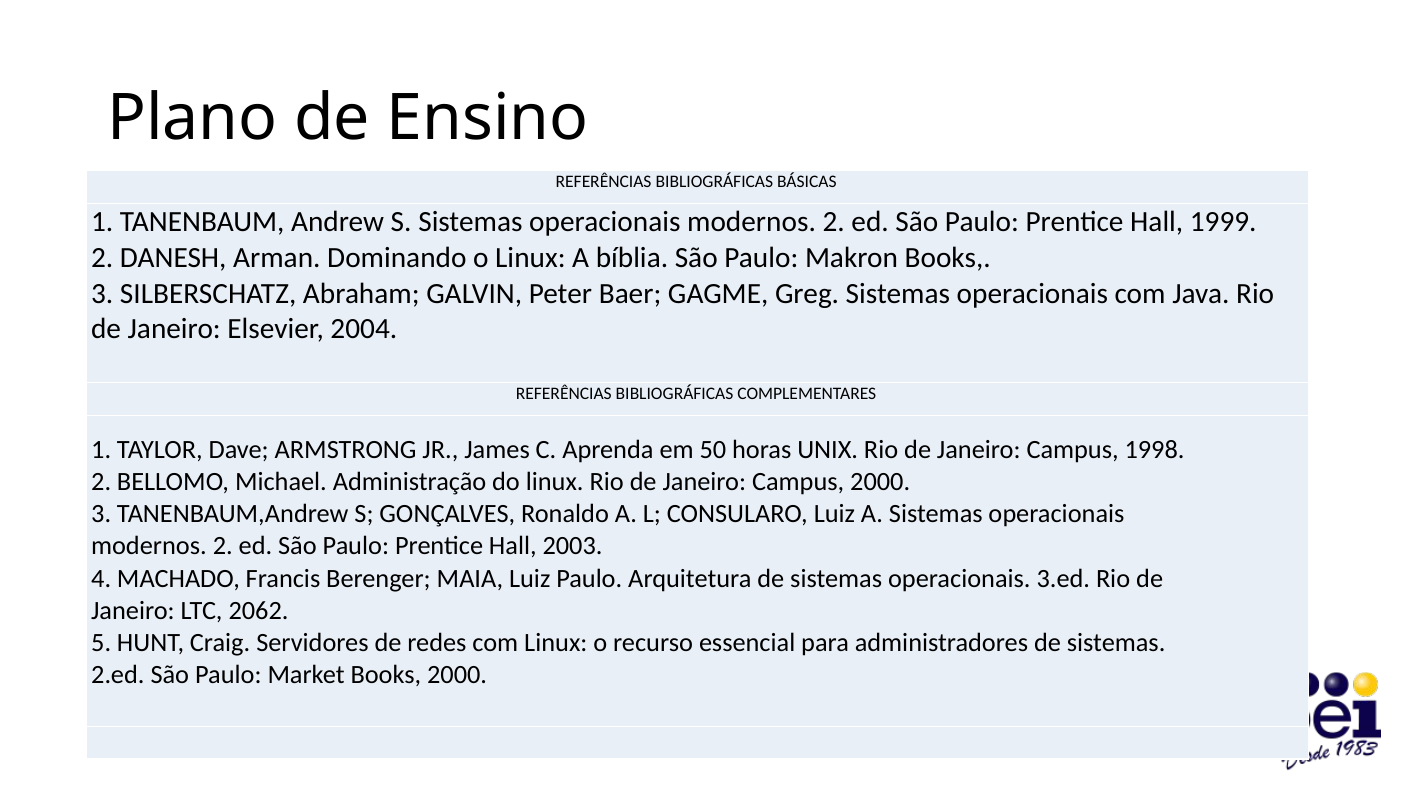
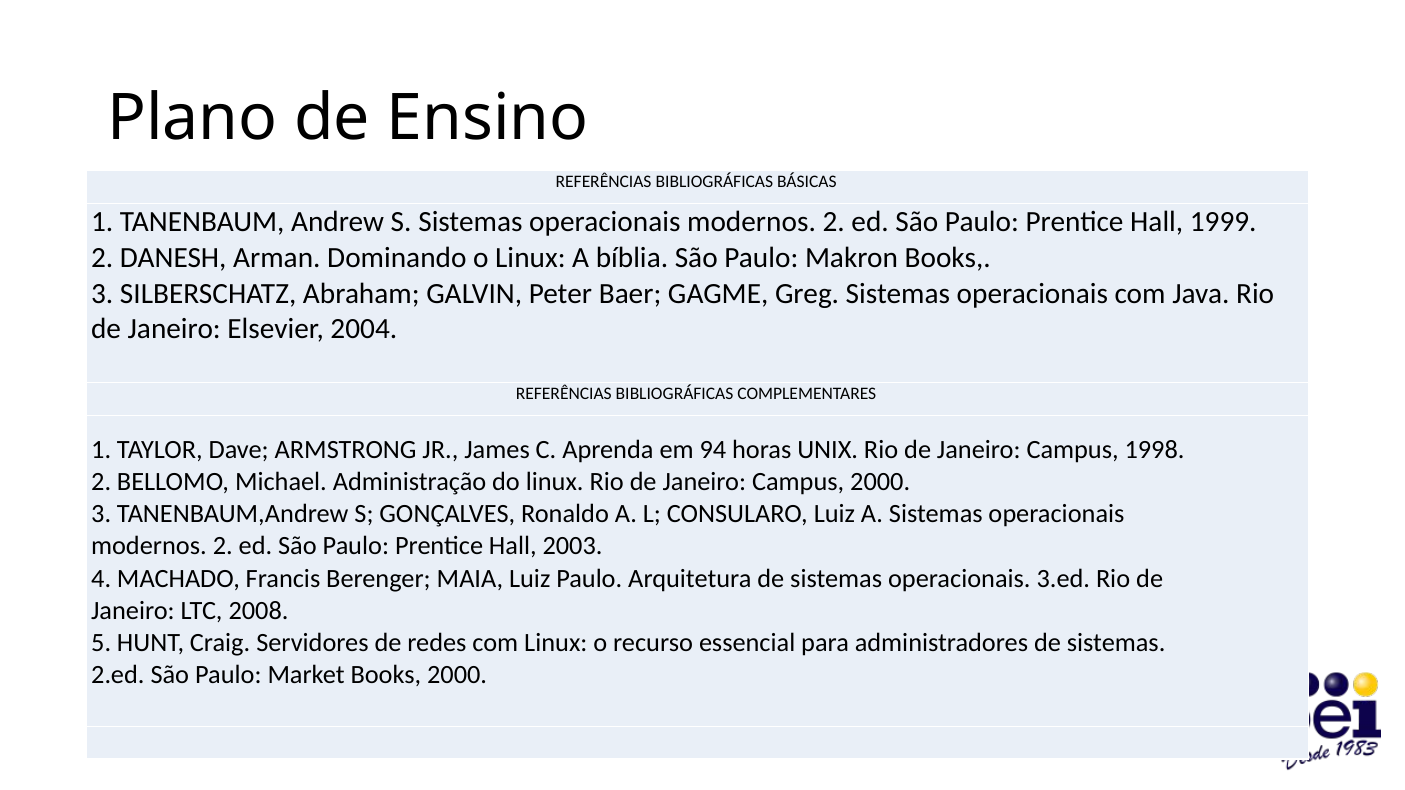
50: 50 -> 94 (713, 450)
2062: 2062 -> 2008 (259, 611)
